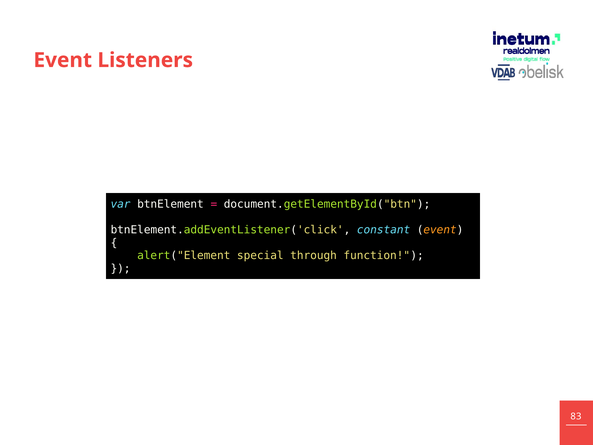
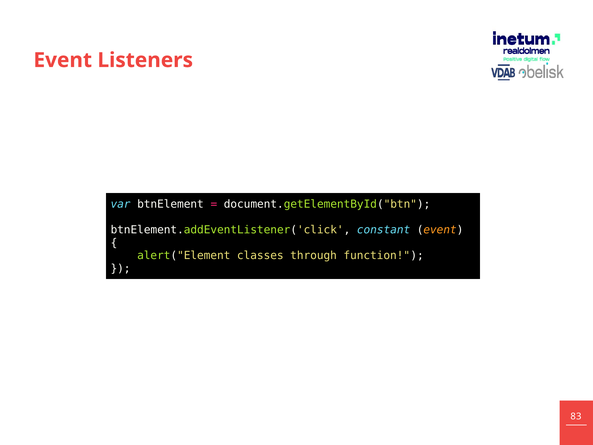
special: special -> classes (260, 255)
